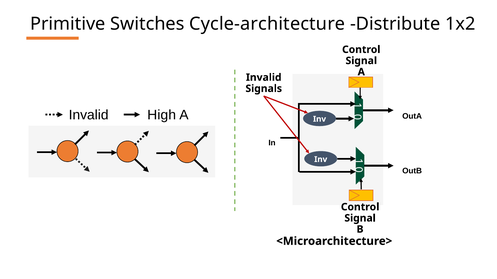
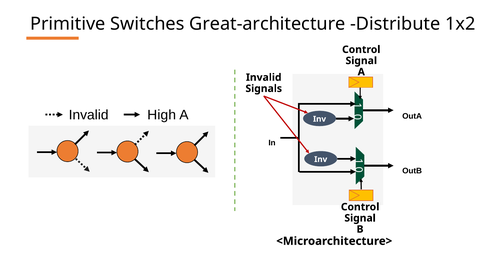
Cycle-architecture: Cycle-architecture -> Great-architecture (267, 24)
